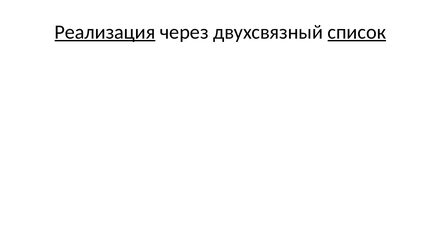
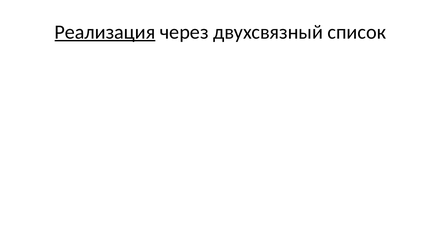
список underline: present -> none (357, 32)
